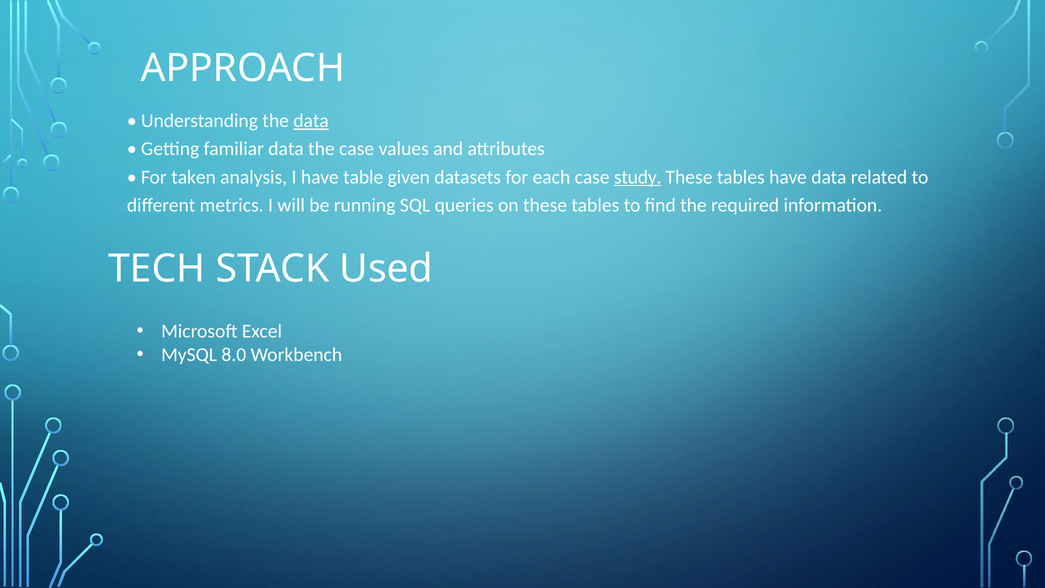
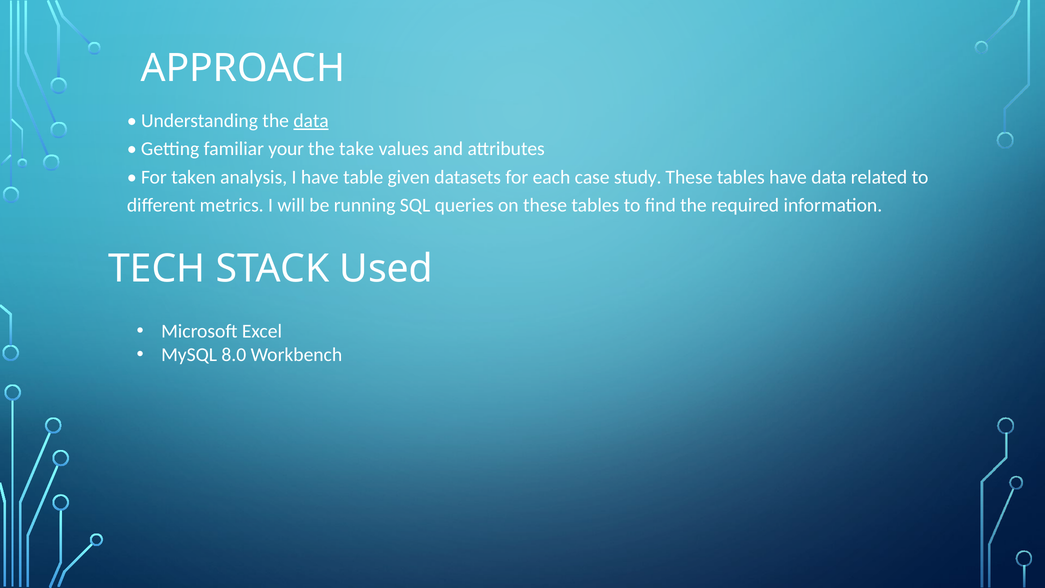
familiar data: data -> your (286, 149)
the case: case -> take (357, 149)
study underline: present -> none (638, 177)
